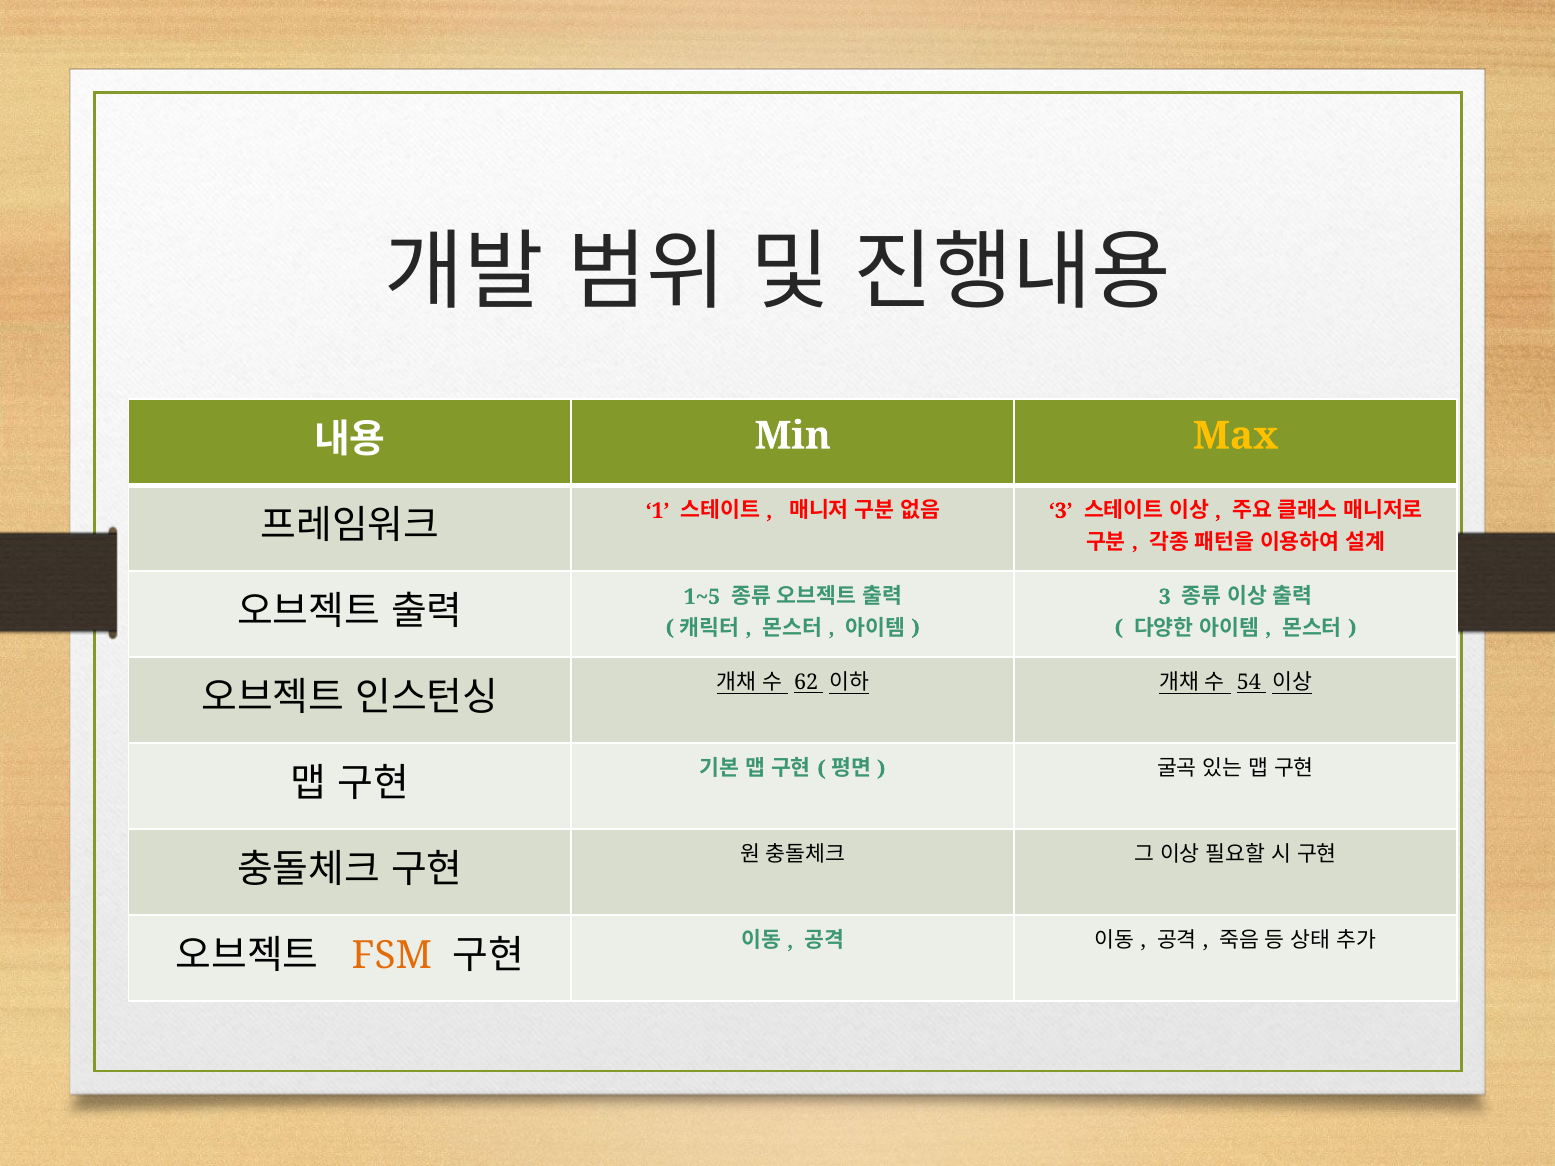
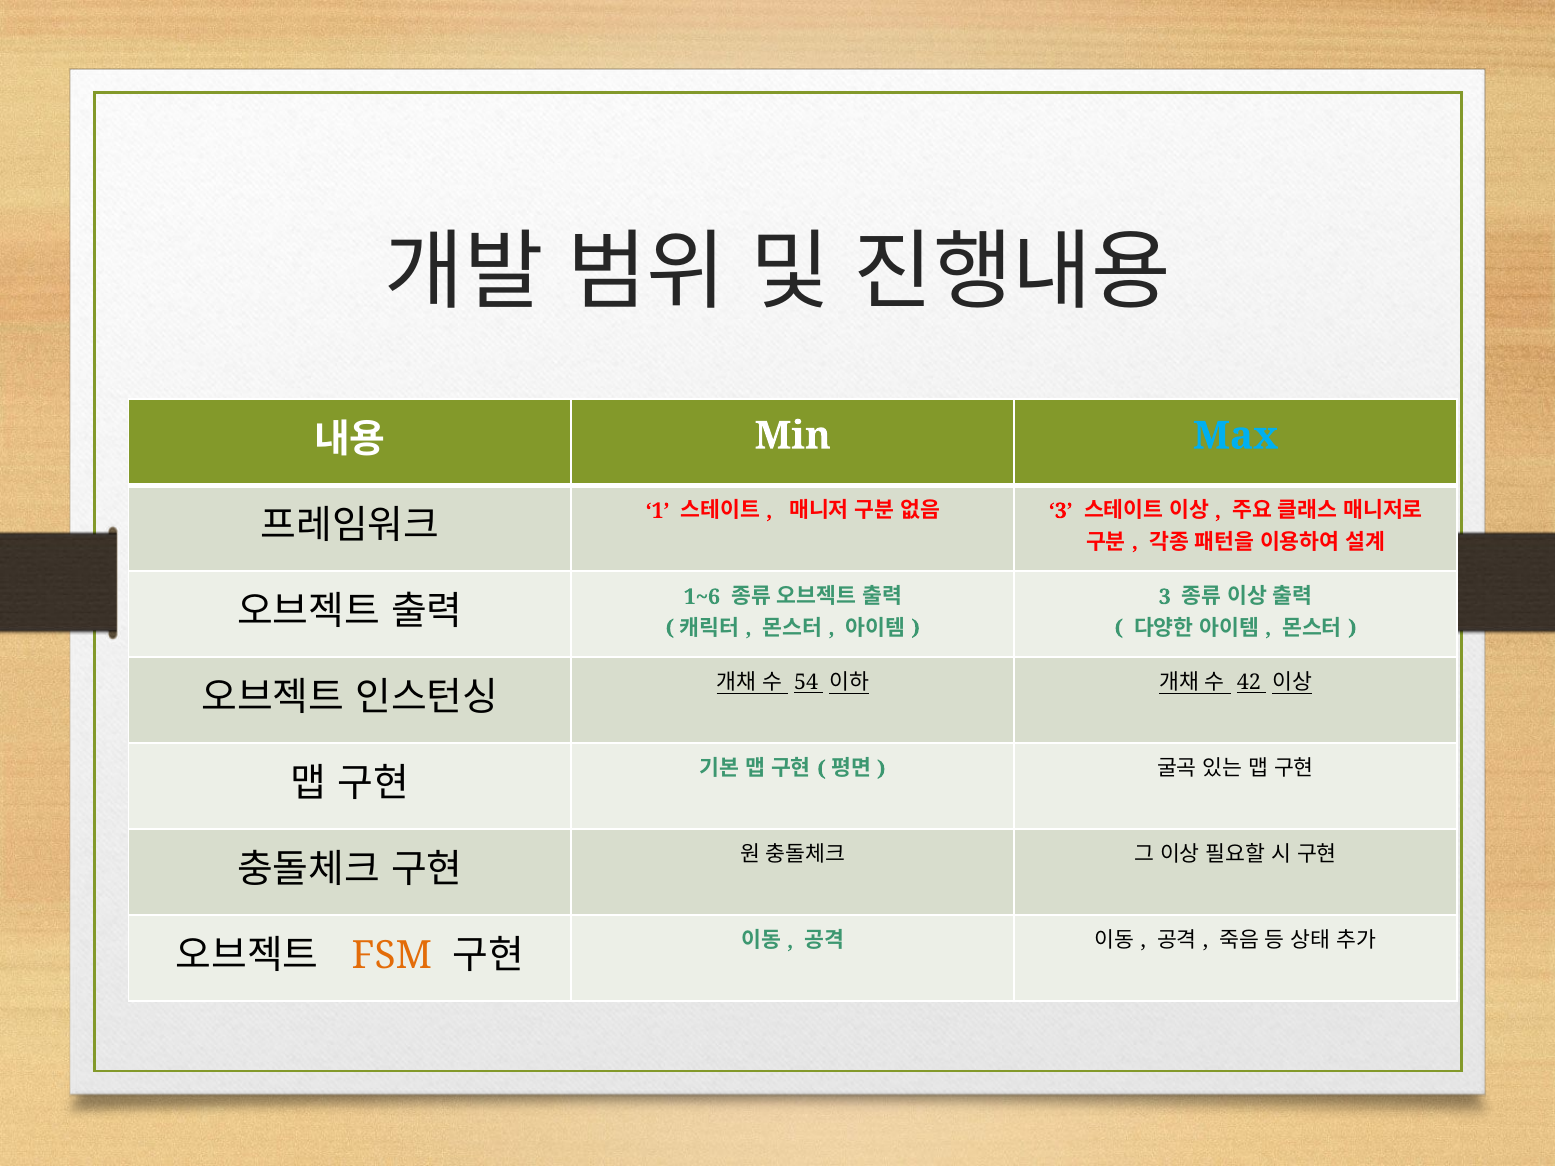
Max colour: yellow -> light blue (1236, 436)
1~5: 1~5 -> 1~6 (702, 597)
62: 62 -> 54 (806, 683)
54: 54 -> 42 (1249, 683)
